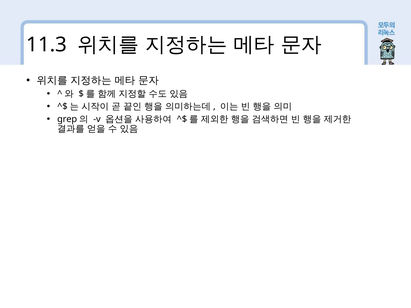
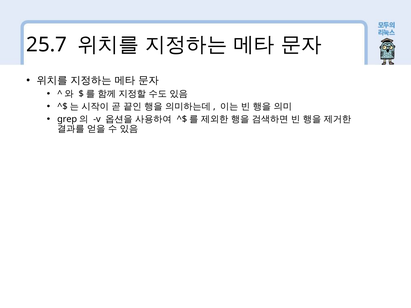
11.3: 11.3 -> 25.7 (47, 45)
